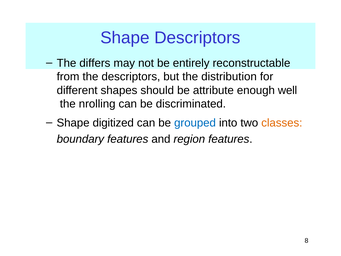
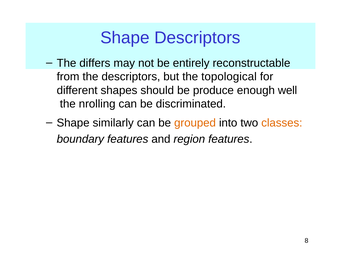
distribution: distribution -> topological (229, 77)
attribute: attribute -> produce (213, 90)
digitized: digitized -> similarly (113, 123)
grouped colour: blue -> orange (195, 123)
